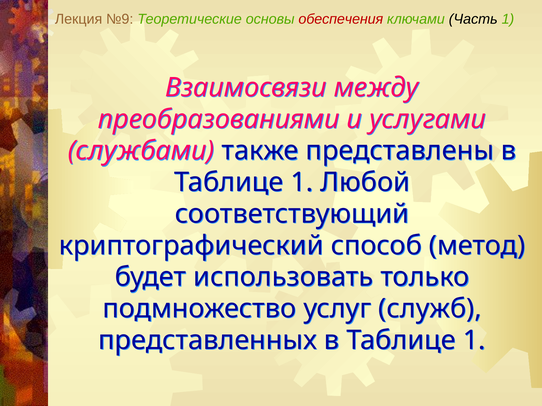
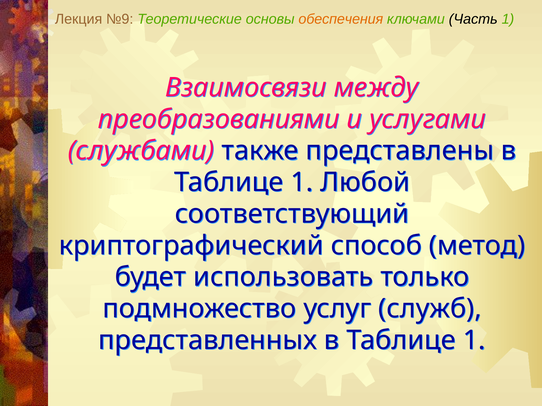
обеспечения colour: red -> orange (341, 19)
